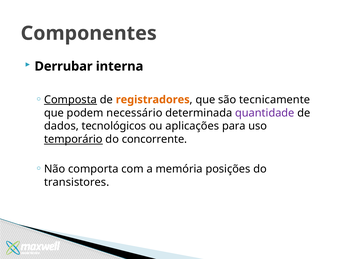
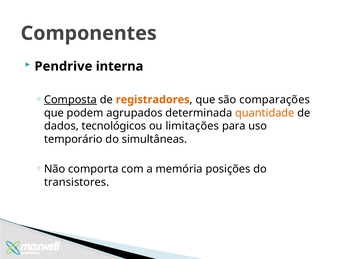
Derrubar: Derrubar -> Pendrive (63, 66)
tecnicamente: tecnicamente -> comparações (275, 100)
necessário: necessário -> agrupados (134, 113)
quantidade colour: purple -> orange (265, 113)
aplicações: aplicações -> limitações (192, 126)
temporário underline: present -> none (73, 139)
concorrente: concorrente -> simultâneas (154, 139)
